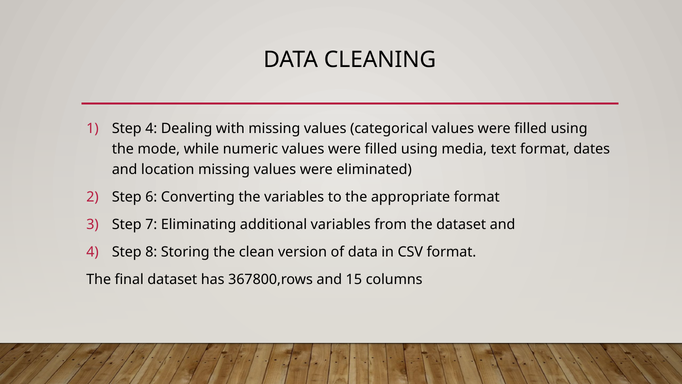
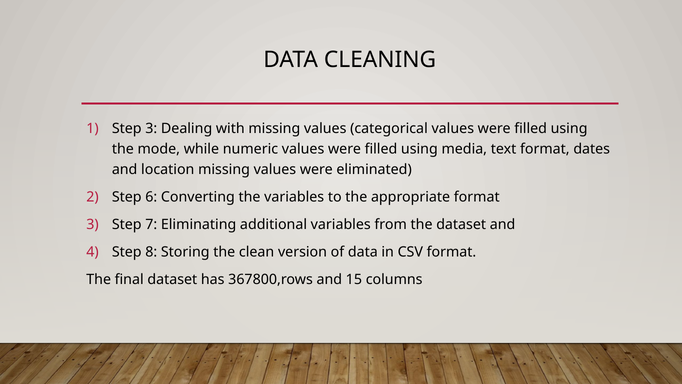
Step 4: 4 -> 3 (151, 128)
